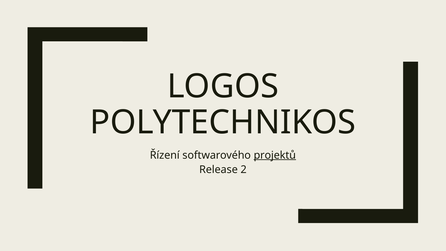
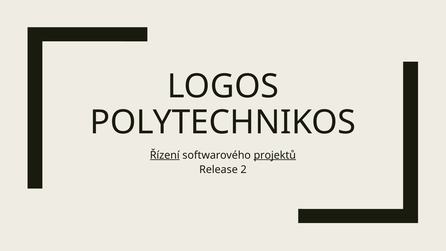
Řízení underline: none -> present (165, 155)
